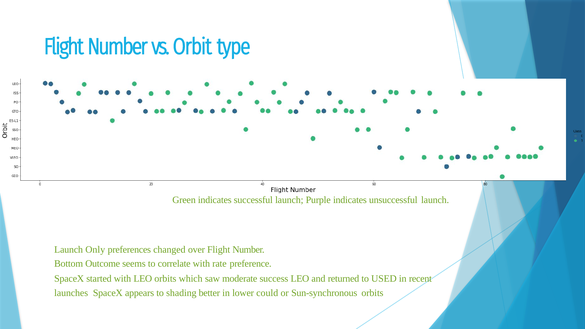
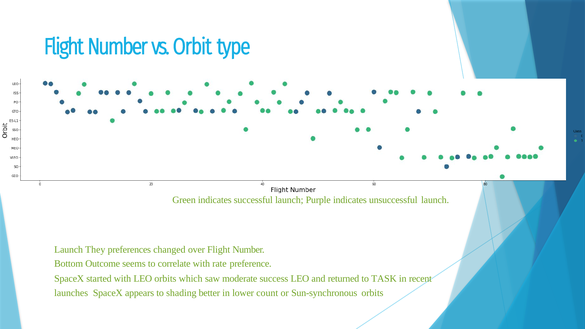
Only: Only -> They (95, 250)
USED: USED -> TASK (384, 279)
could: could -> count (267, 293)
